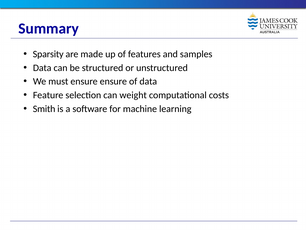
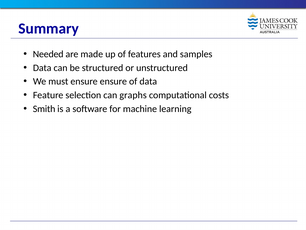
Sparsity: Sparsity -> Needed (48, 54)
weight: weight -> graphs (133, 95)
